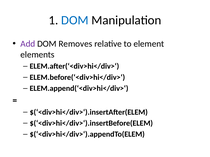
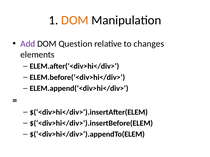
DOM colour: blue -> orange (75, 20)
Removes: Removes -> Question (75, 44)
element: element -> changes (149, 44)
